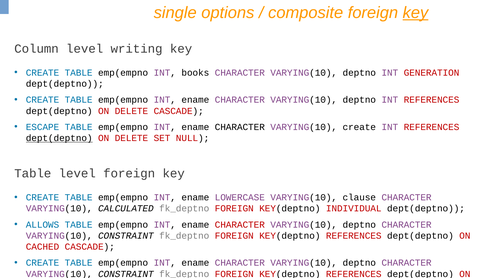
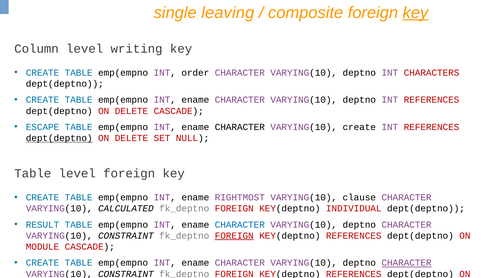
options: options -> leaving (228, 13)
books: books -> order (195, 73)
GENERATION: GENERATION -> CHARACTERS (432, 73)
LOWERCASE: LOWERCASE -> RIGHTMOST (240, 197)
ALLOWS: ALLOWS -> RESULT (43, 225)
CHARACTER colour: red -> blue (240, 225)
FOREIGN underline: none -> present (234, 236)
CACHED: CACHED -> MODULE (43, 247)
CHARACTER underline: none -> present (407, 263)
